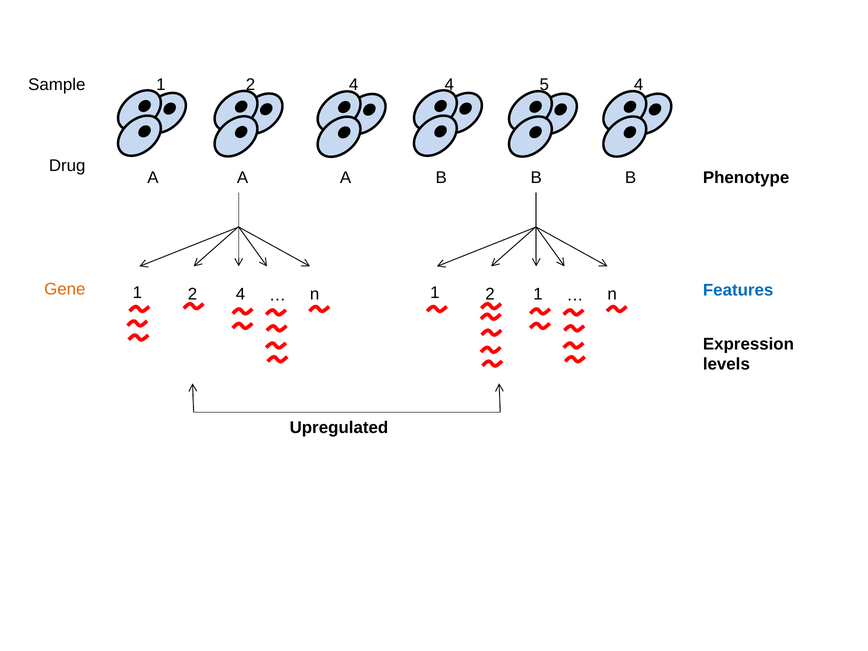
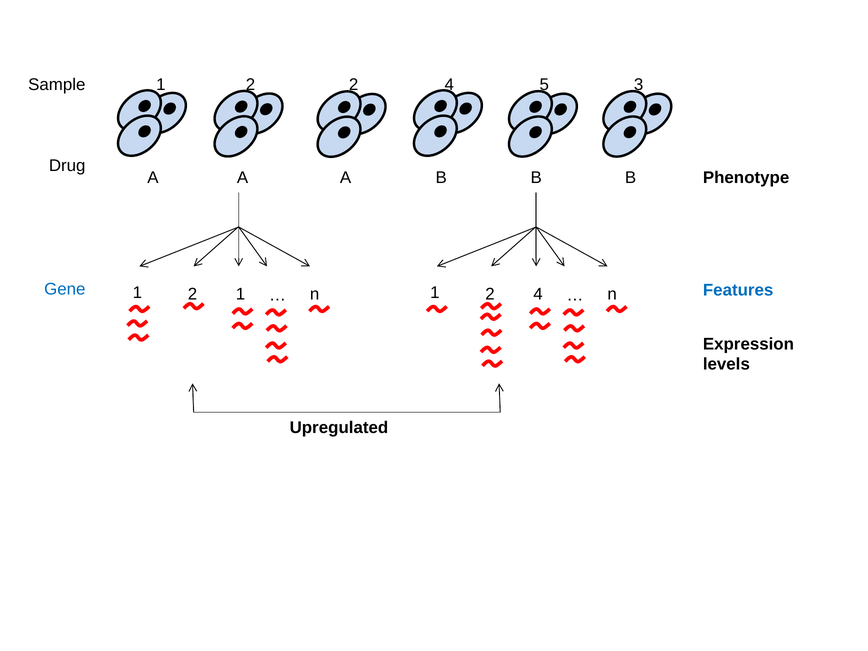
Sample 4: 4 -> 2 (354, 85)
5 4: 4 -> 3 (639, 85)
Gene colour: orange -> blue (65, 289)
4: 4 -> 1 (240, 294)
1: 1 -> 4 (538, 294)
